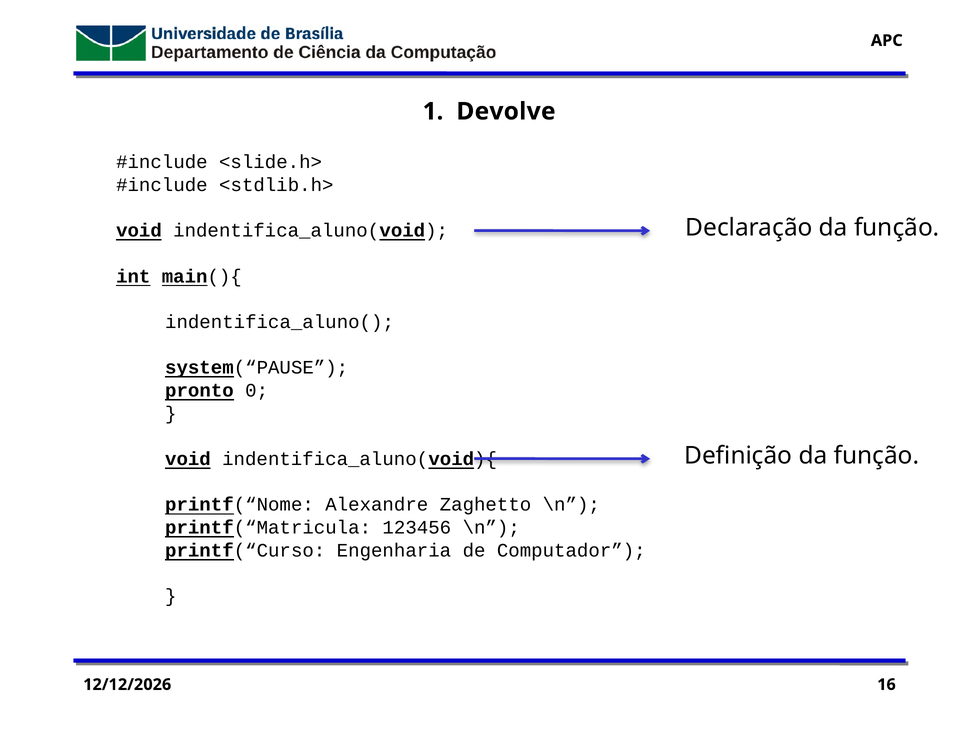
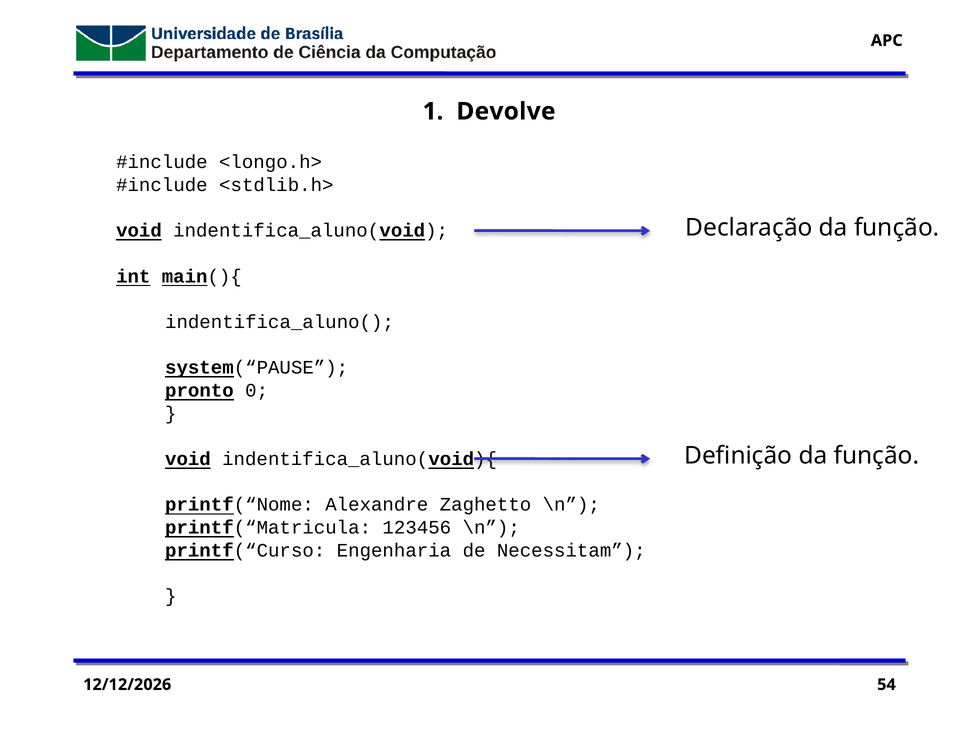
<slide.h>: <slide.h> -> <longo.h> (271, 162)
Computador: Computador -> Necessitam (571, 551)
16: 16 -> 54 (886, 685)
